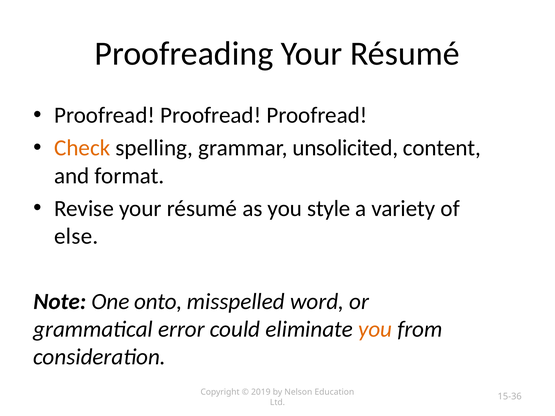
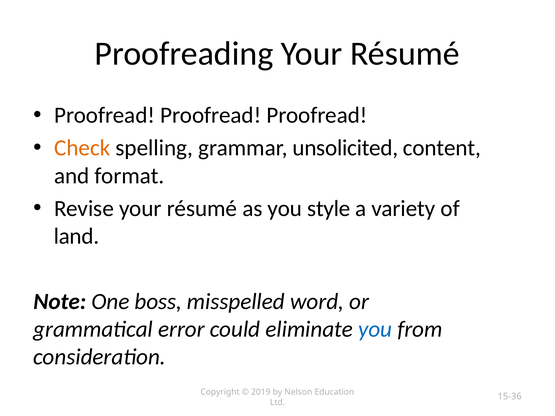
else: else -> land (77, 236)
onto: onto -> boss (158, 302)
you colour: orange -> blue (375, 329)
